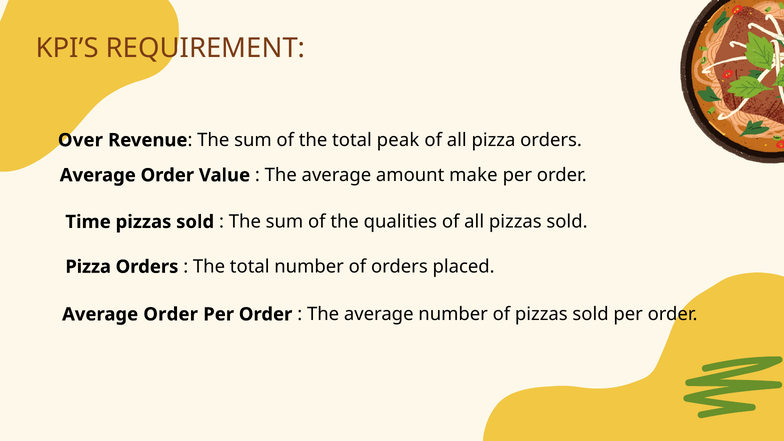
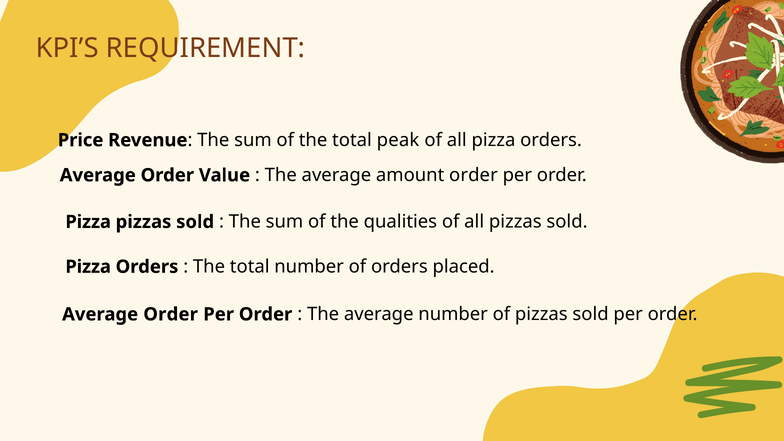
Over: Over -> Price (81, 140)
amount make: make -> order (473, 175)
Time: Time -> Pizza (88, 222)
